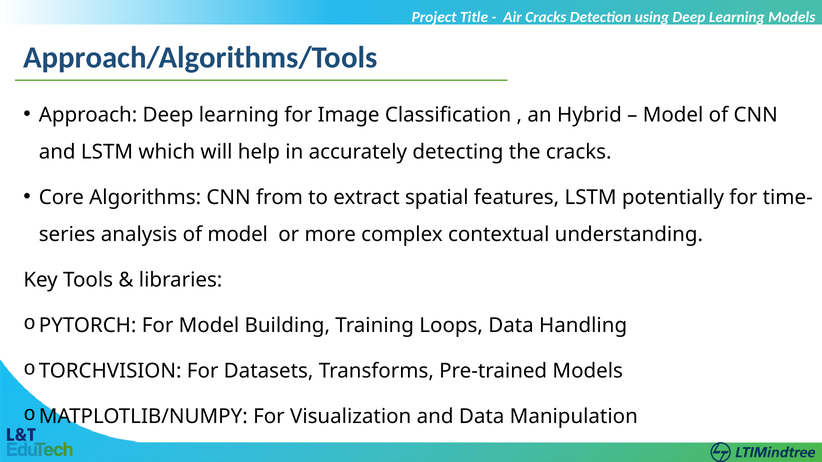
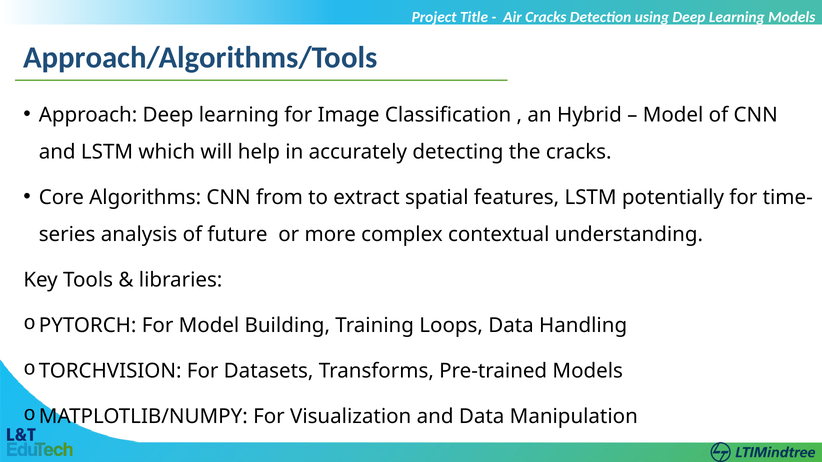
of model: model -> future (238, 234)
